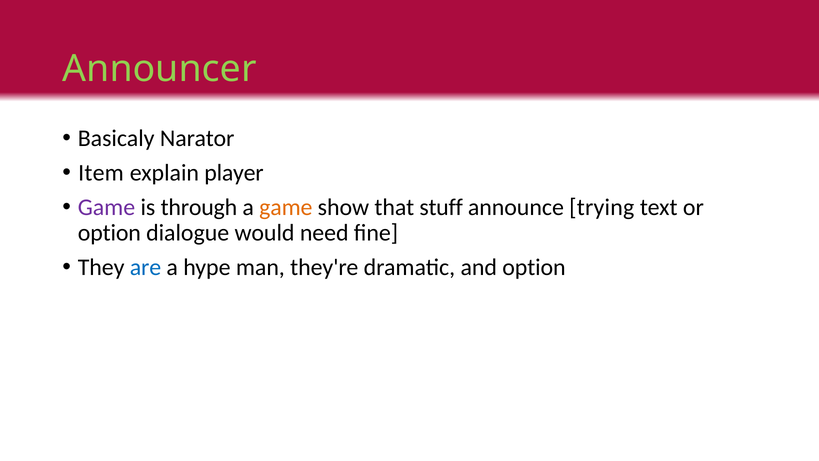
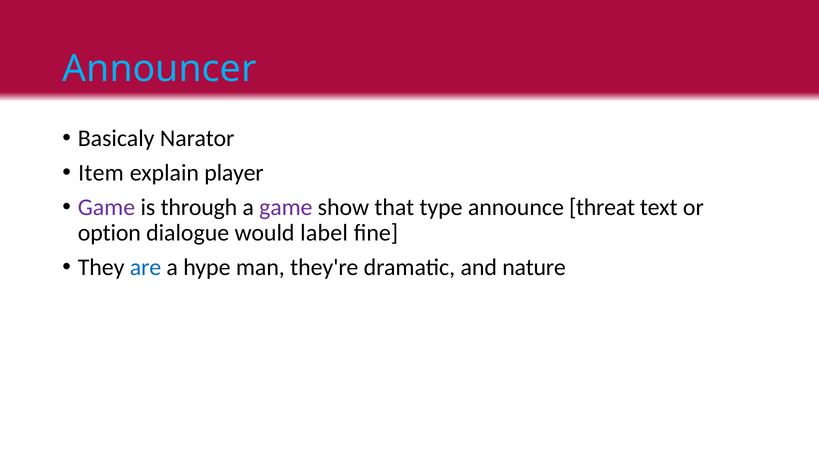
Announcer colour: light green -> light blue (159, 69)
game colour: orange -> purple (286, 207)
stuff: stuff -> type (441, 207)
trying: trying -> threat (602, 207)
need: need -> label (324, 233)
and option: option -> nature (534, 267)
